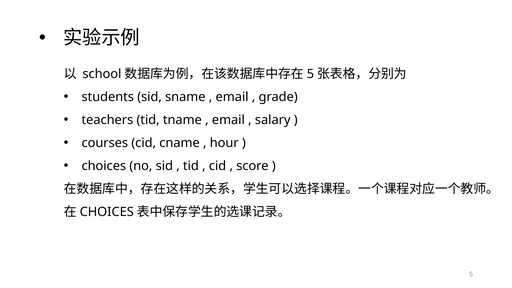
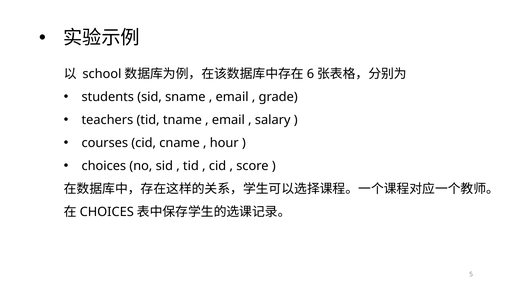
5: 5 -> 6 (310, 74)
